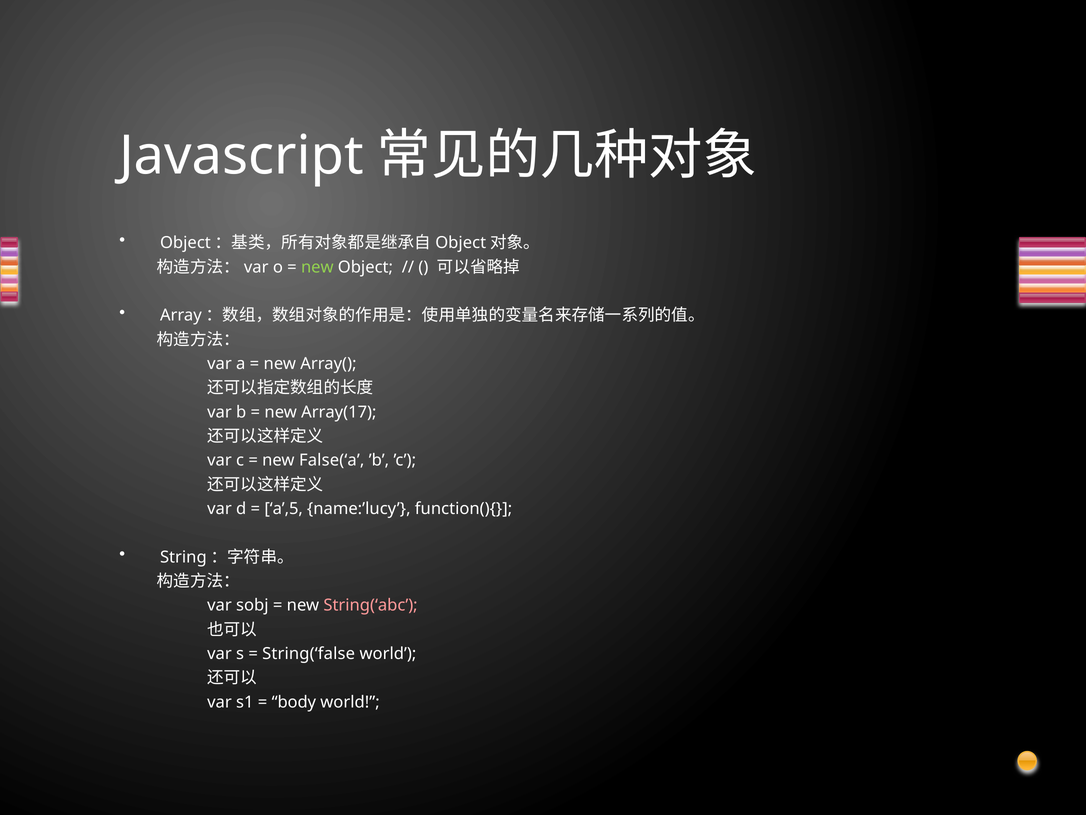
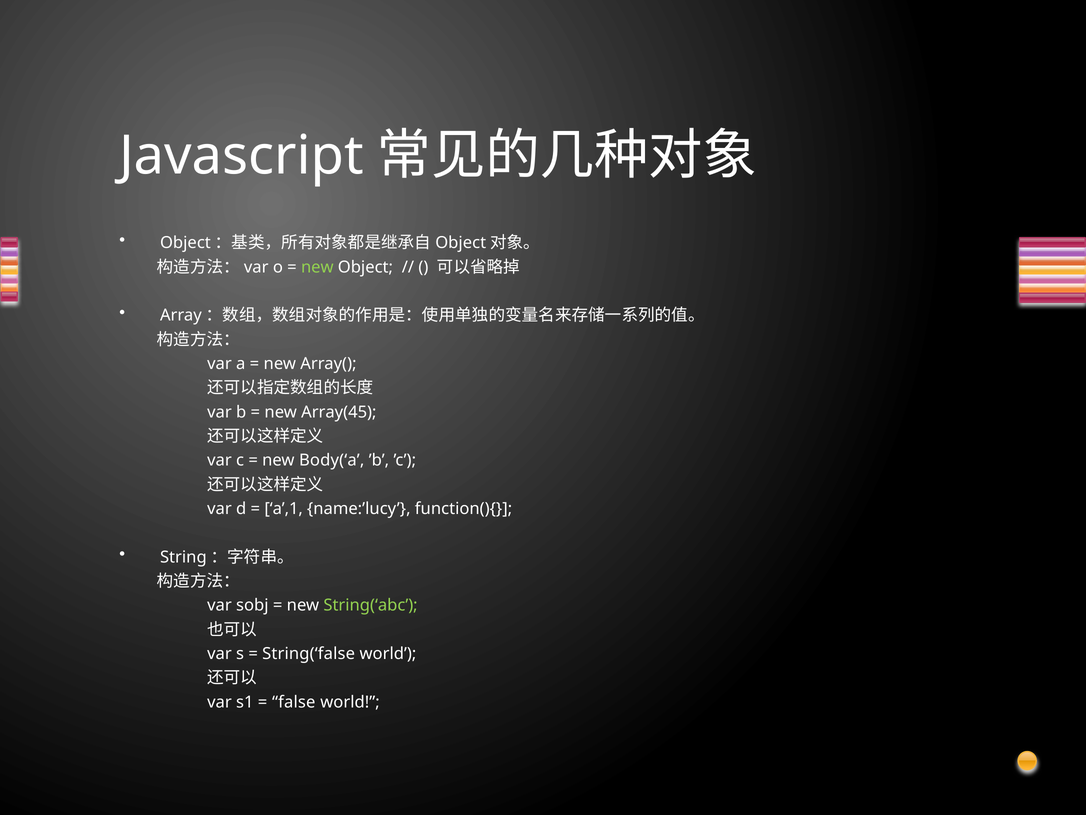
Array(17: Array(17 -> Array(45 (339, 412)
False(‘a: False(‘a -> Body(‘a (332, 460)
a’,5: a’,5 -> a’,1 (284, 508)
String(‘abc colour: pink -> light green (371, 605)
body: body -> false (294, 702)
